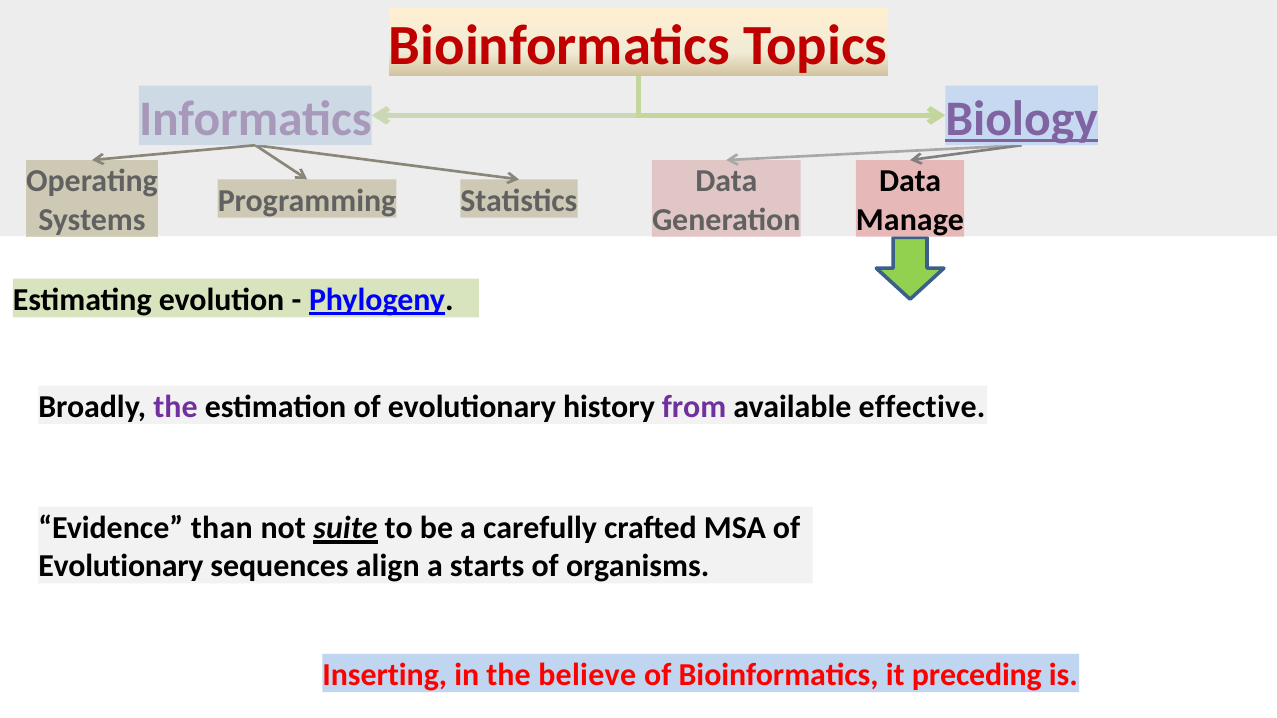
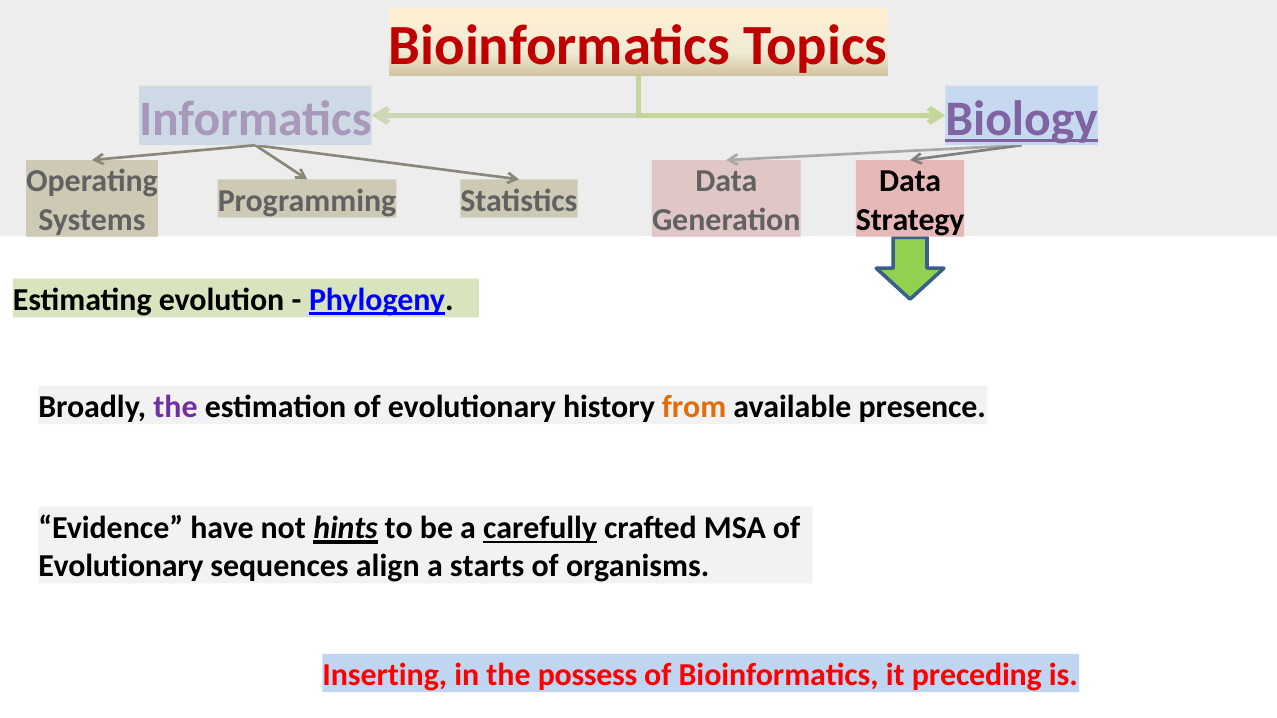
Manage: Manage -> Strategy (910, 220)
from colour: purple -> orange (694, 407)
effective: effective -> presence (922, 407)
than: than -> have (222, 528)
suite: suite -> hints (346, 528)
carefully underline: none -> present (540, 528)
believe: believe -> possess (588, 675)
